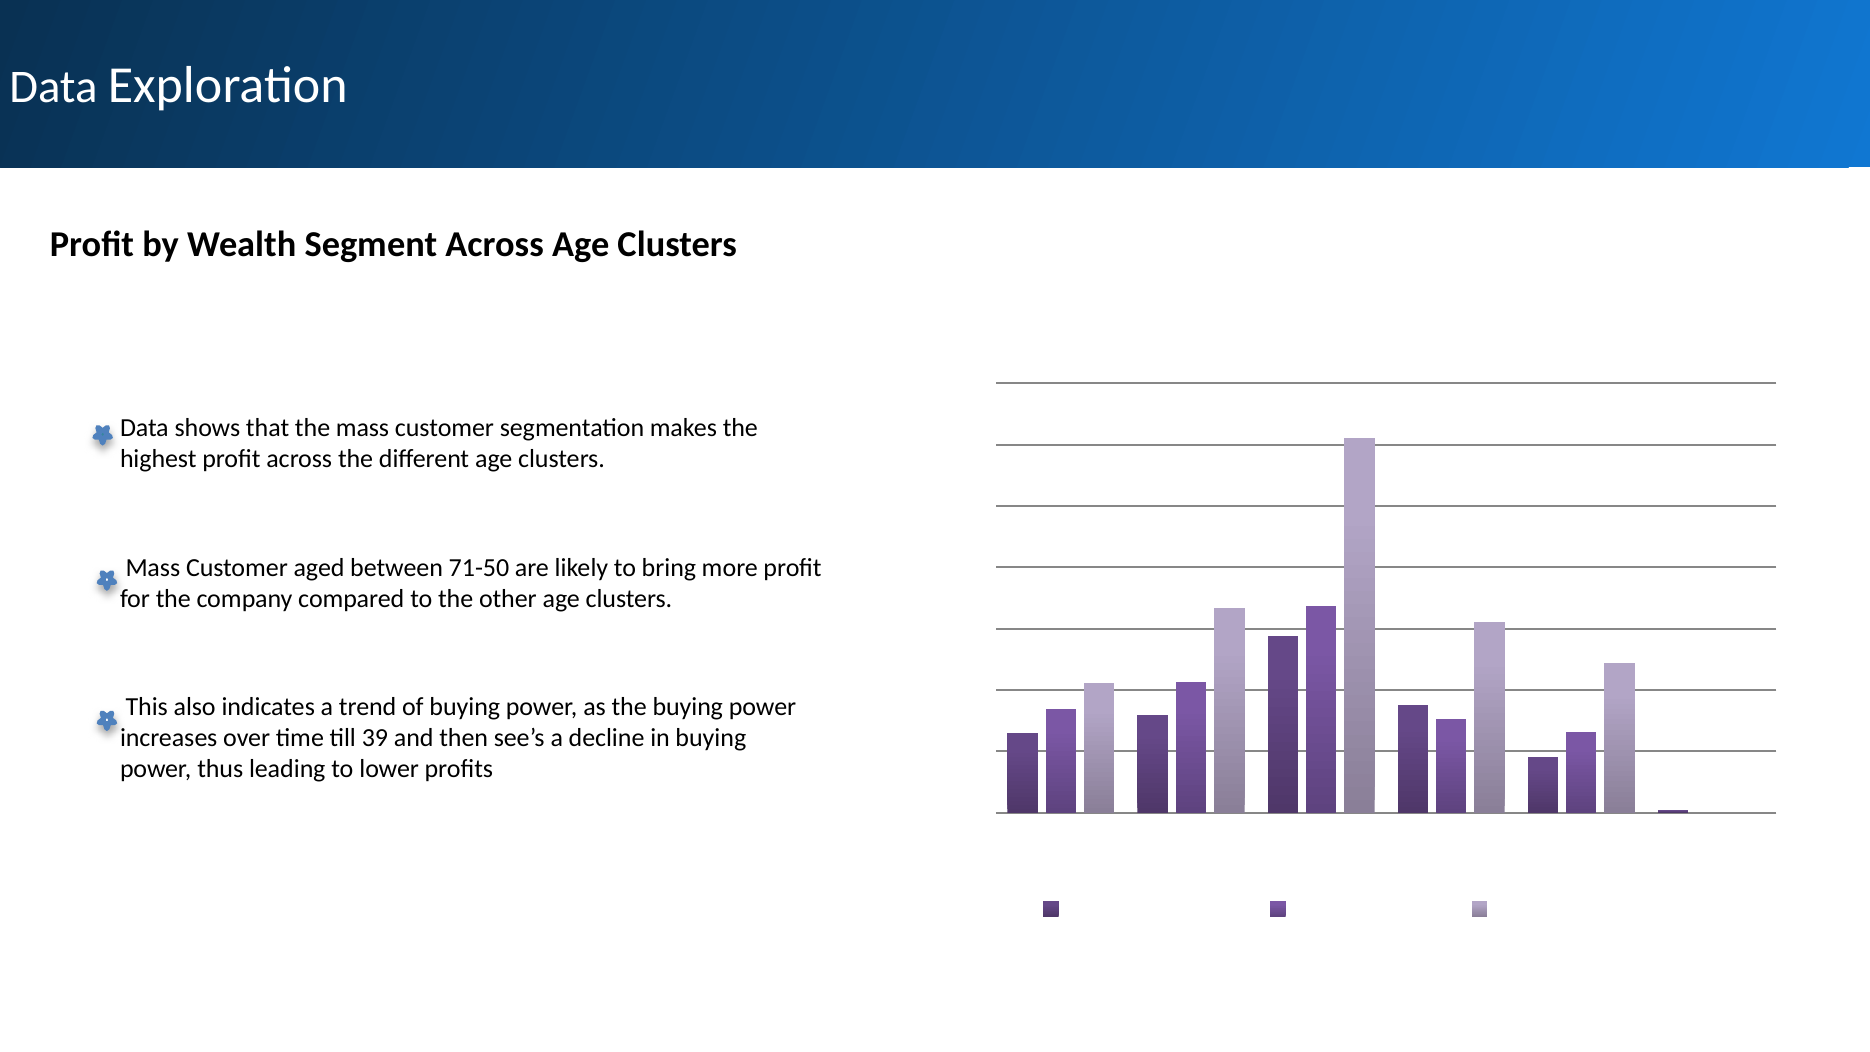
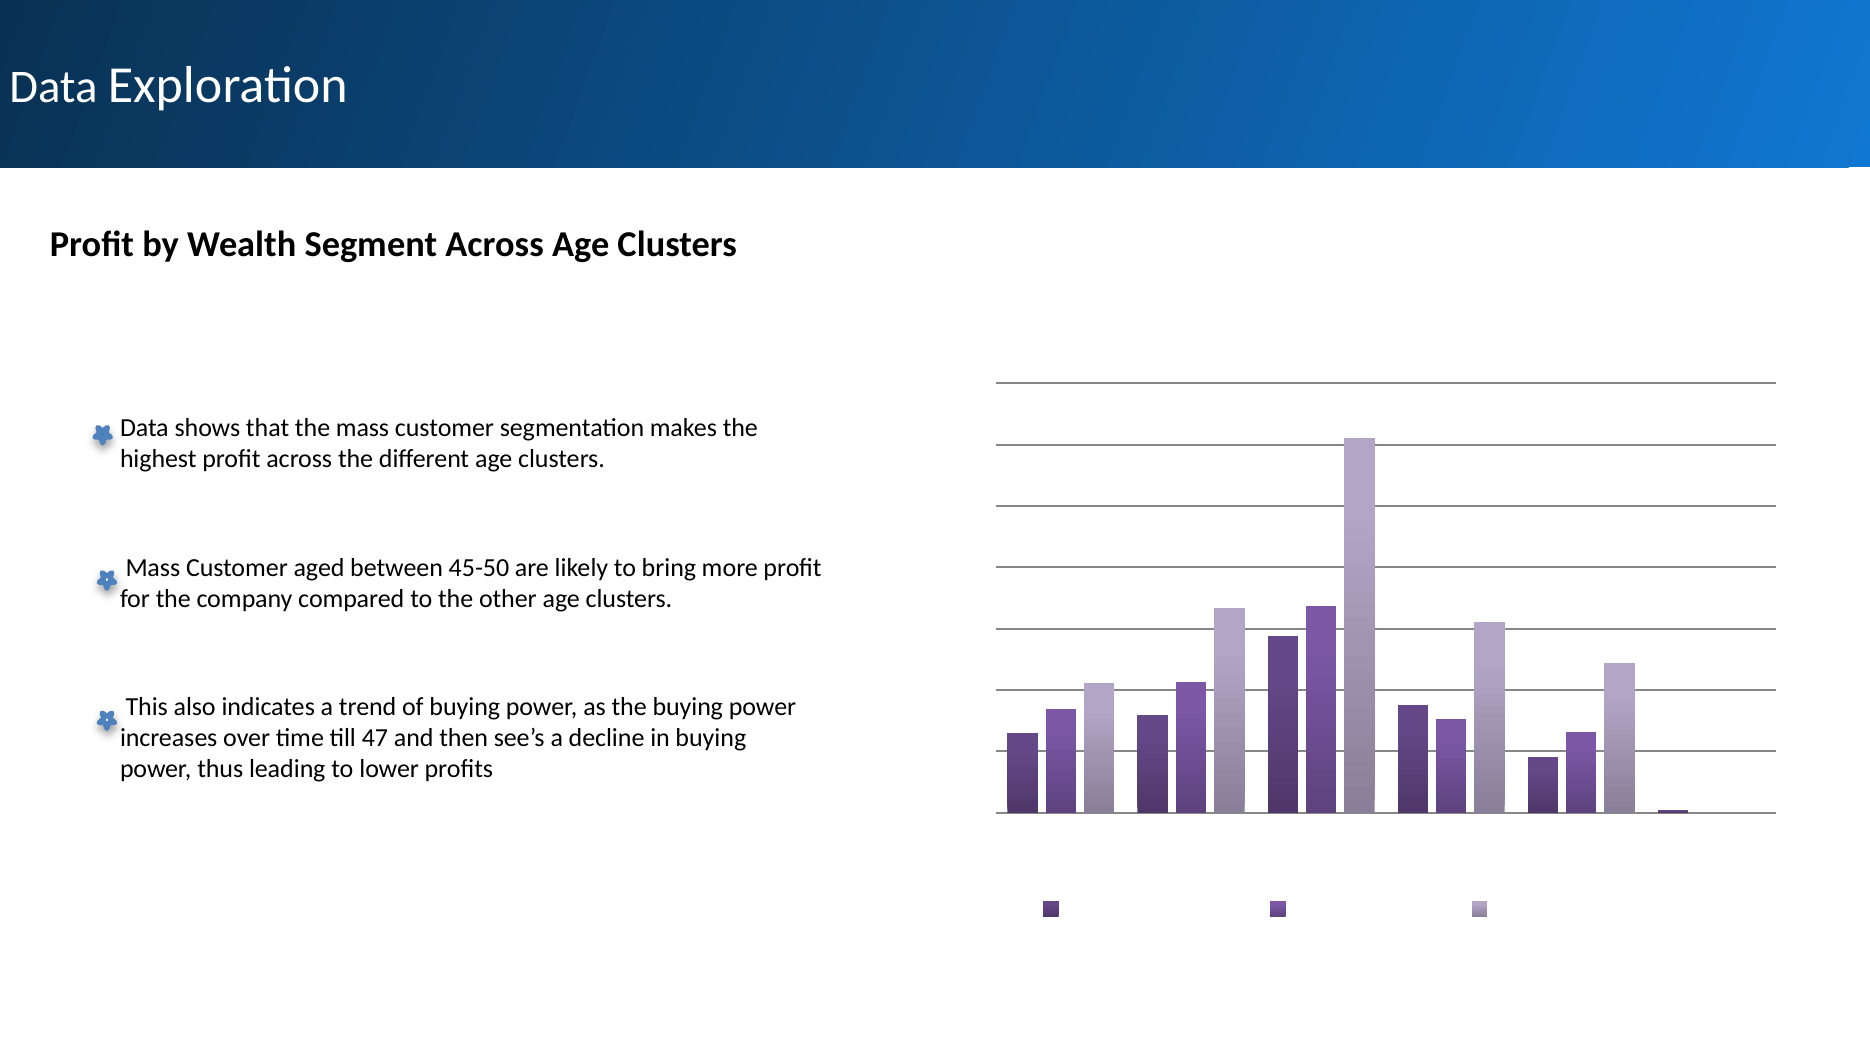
71-50: 71-50 -> 45-50 (479, 568)
39: 39 -> 47 (375, 738)
